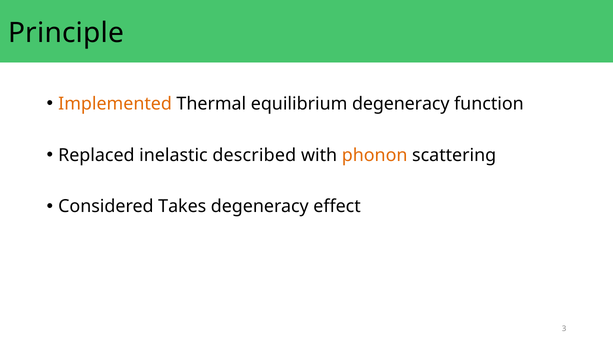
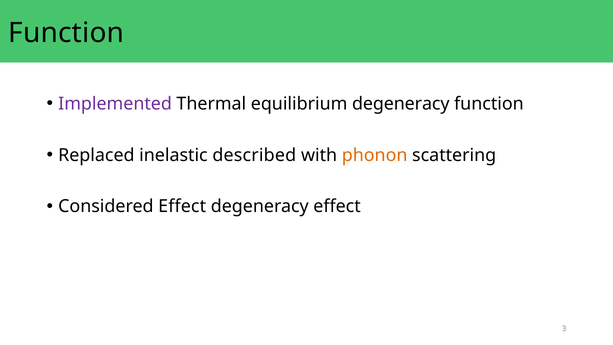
Principle: Principle -> Function (66, 33)
Implemented colour: orange -> purple (115, 104)
Considered Takes: Takes -> Effect (182, 206)
